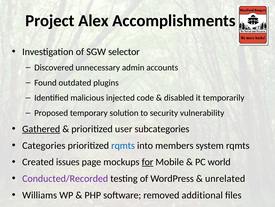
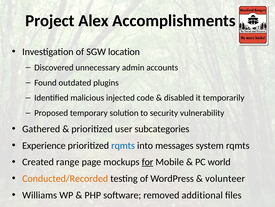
selector: selector -> location (124, 52)
Gathered underline: present -> none (41, 129)
Categories: Categories -> Experience (44, 145)
members: members -> messages (174, 145)
issues: issues -> range (68, 161)
Conducted/Recorded colour: purple -> orange (65, 178)
unrelated: unrelated -> volunteer (225, 178)
